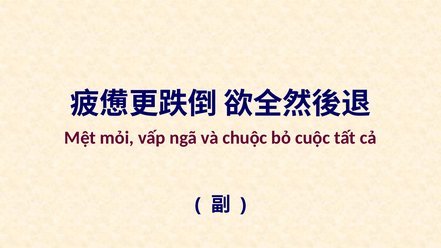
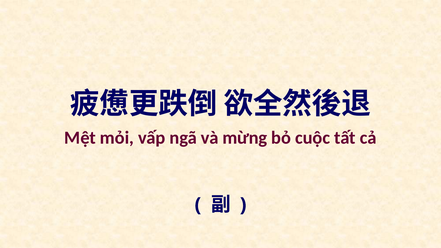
chuộc: chuộc -> mừng (245, 138)
